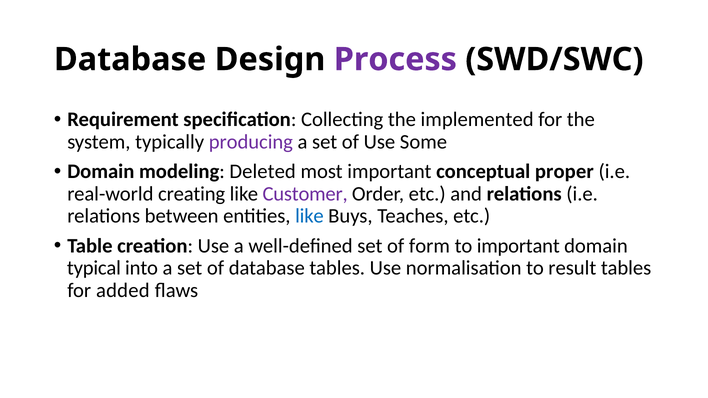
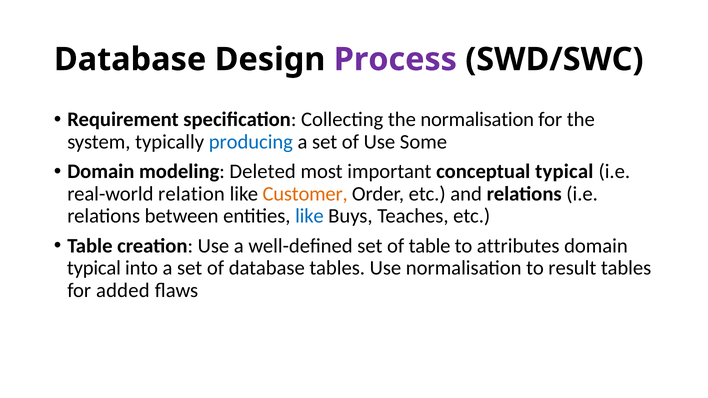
the implemented: implemented -> normalisation (477, 120)
producing colour: purple -> blue (251, 142)
conceptual proper: proper -> typical (564, 172)
creating: creating -> relation (191, 194)
Customer colour: purple -> orange (305, 194)
of form: form -> table (430, 246)
to important: important -> attributes (518, 246)
